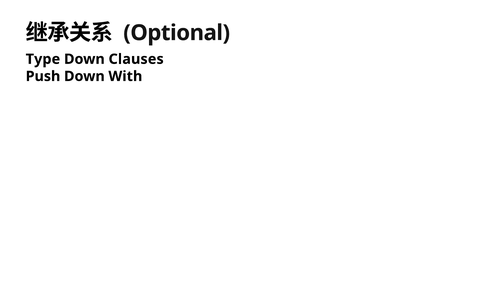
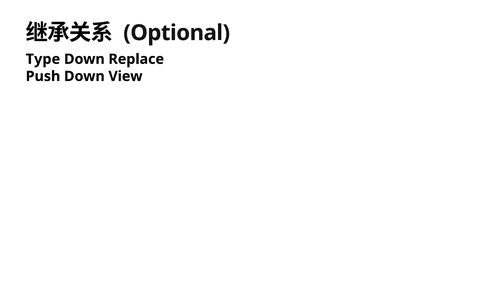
Clauses: Clauses -> Replace (136, 59)
With: With -> View (125, 76)
